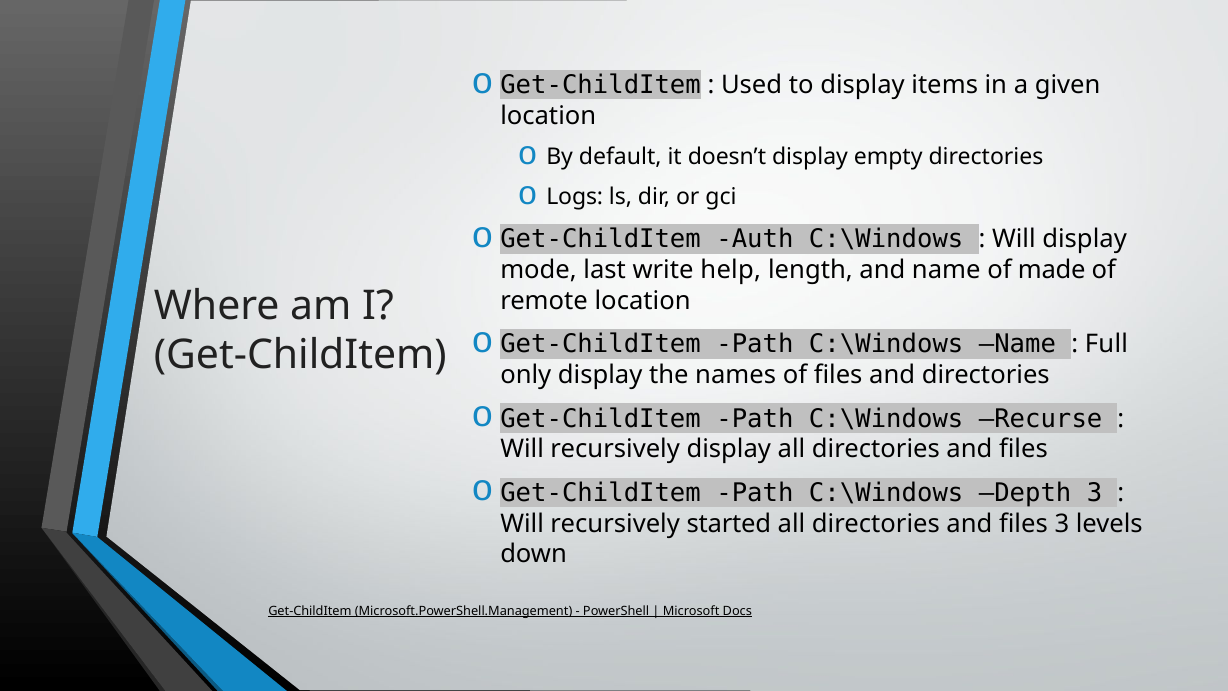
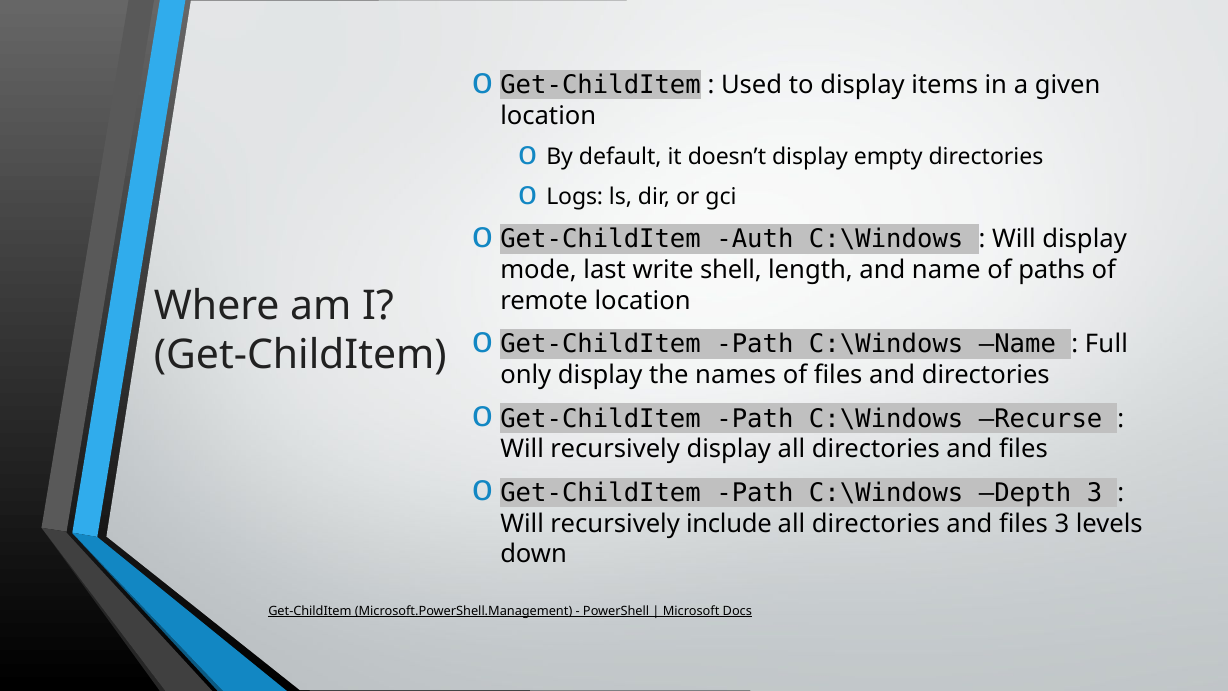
help: help -> shell (731, 270)
made: made -> paths (1052, 270)
started: started -> include (729, 523)
